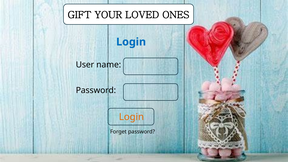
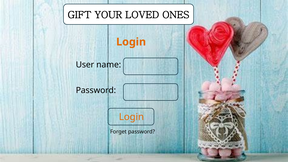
Login colour: blue -> orange (131, 42)
